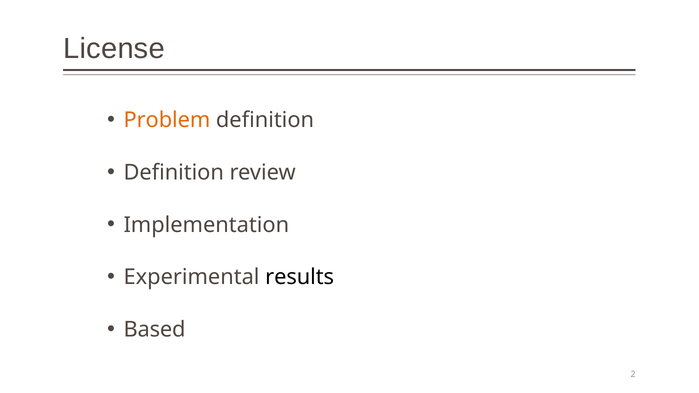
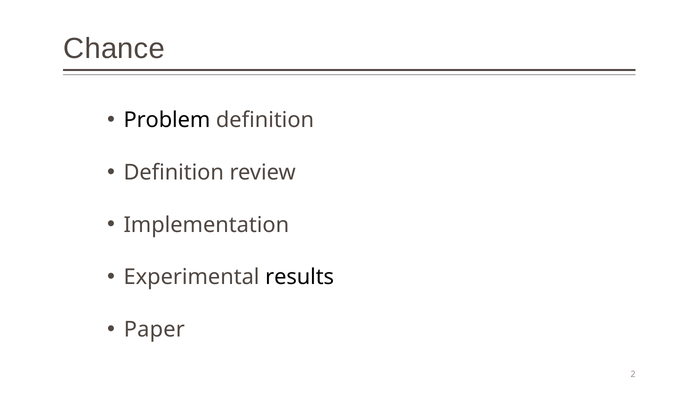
License: License -> Chance (114, 49)
Problem colour: orange -> black (167, 120)
Based: Based -> Paper (154, 330)
